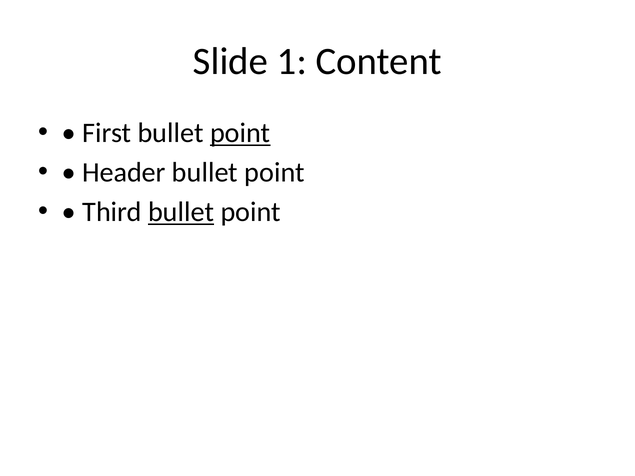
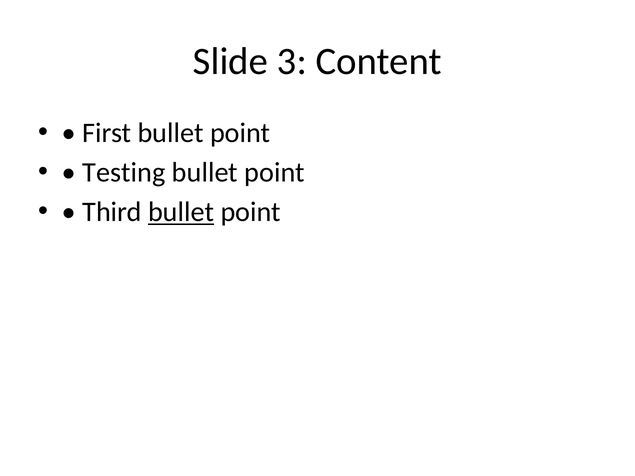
1: 1 -> 3 (292, 61)
point underline: present -> none (240, 133)
Header: Header -> Testing (124, 173)
